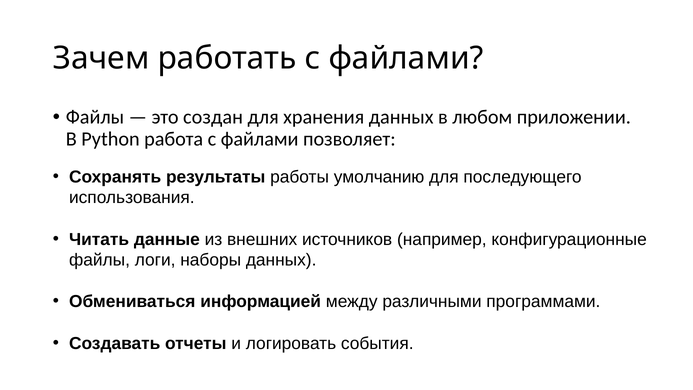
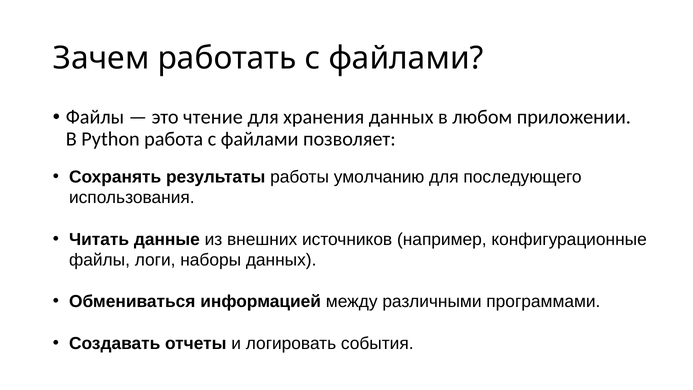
создан: создан -> чтение (213, 117)
